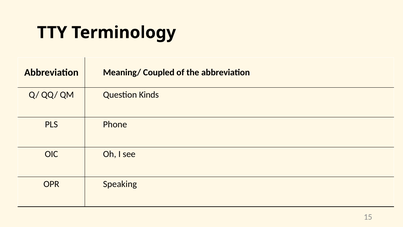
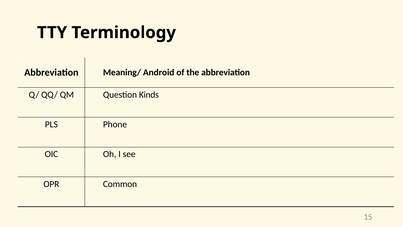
Coupled: Coupled -> Android (159, 73)
Speaking: Speaking -> Common (120, 184)
